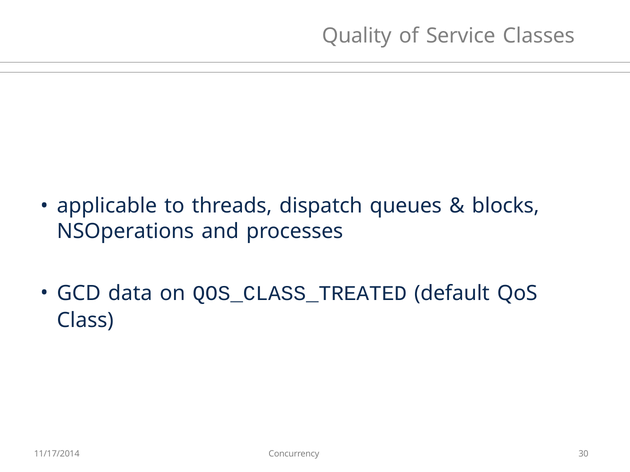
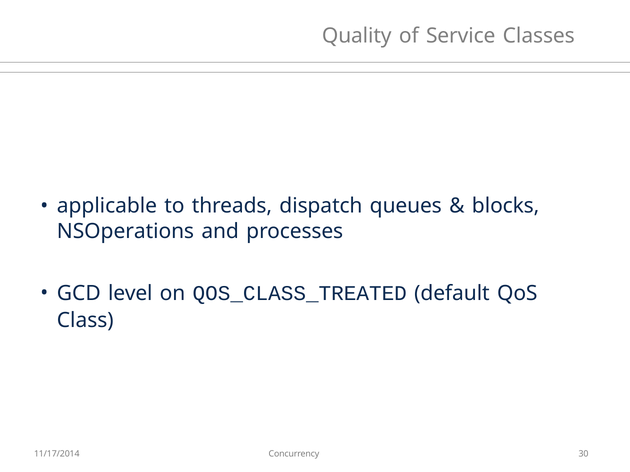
data: data -> level (130, 294)
